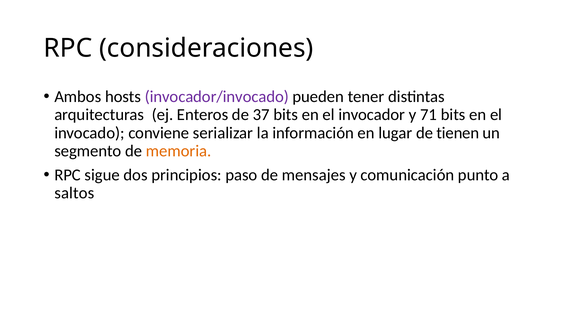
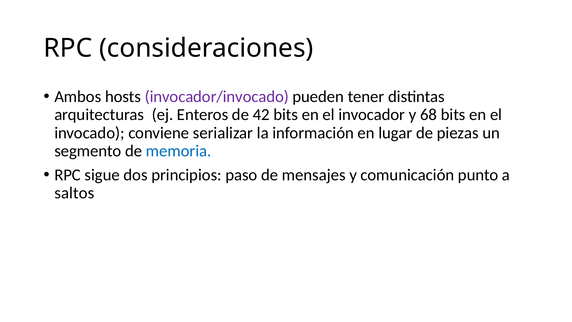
37: 37 -> 42 (261, 115)
71: 71 -> 68 (429, 115)
tienen: tienen -> piezas (458, 133)
memoria colour: orange -> blue (179, 151)
